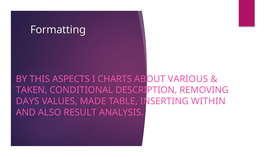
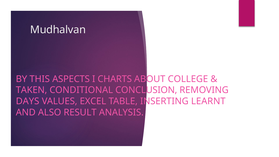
Formatting: Formatting -> Mudhalvan (58, 30)
VARIOUS: VARIOUS -> COLLEGE (188, 79)
DESCRIPTION: DESCRIPTION -> CONCLUSION (146, 90)
MADE: MADE -> EXCEL (93, 101)
WITHIN: WITHIN -> LEARNT (208, 101)
